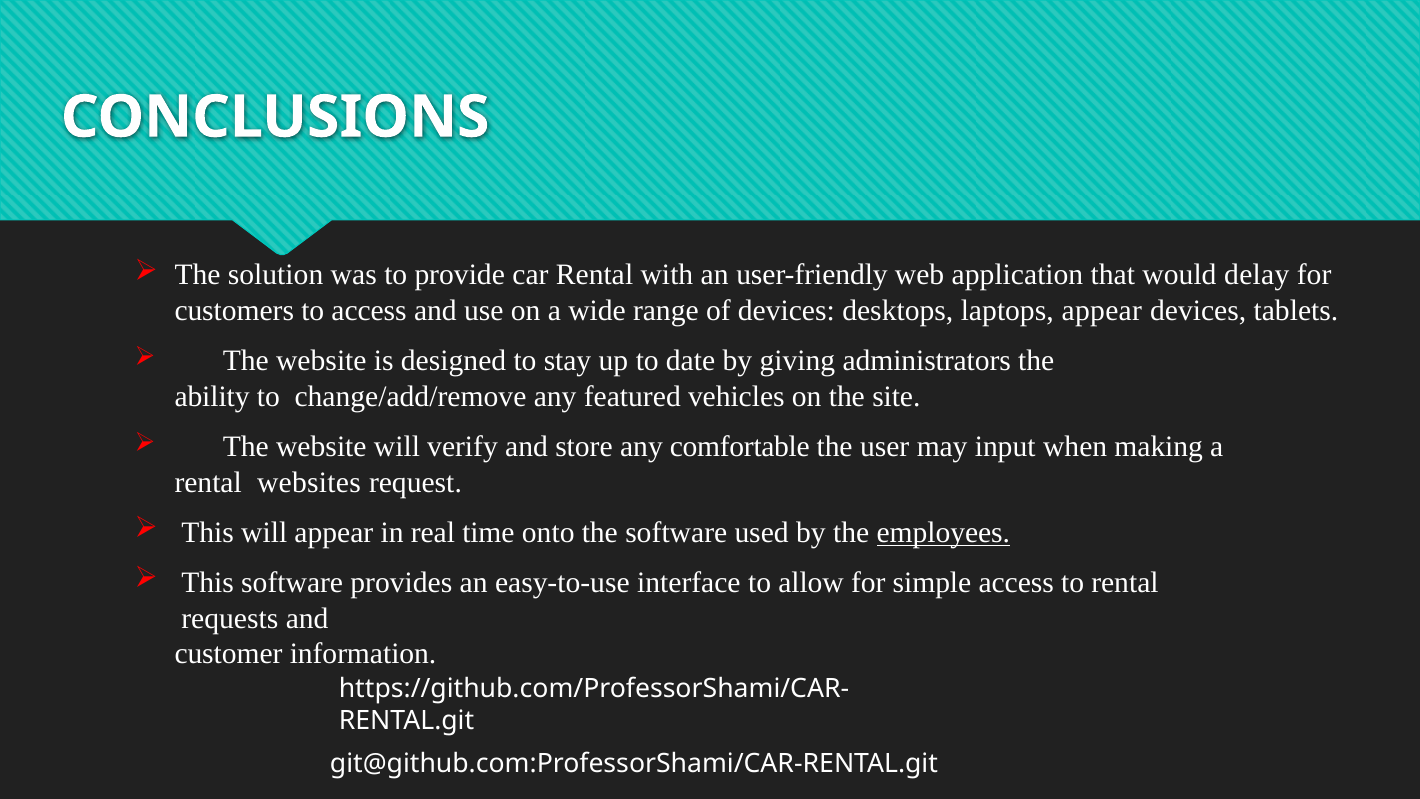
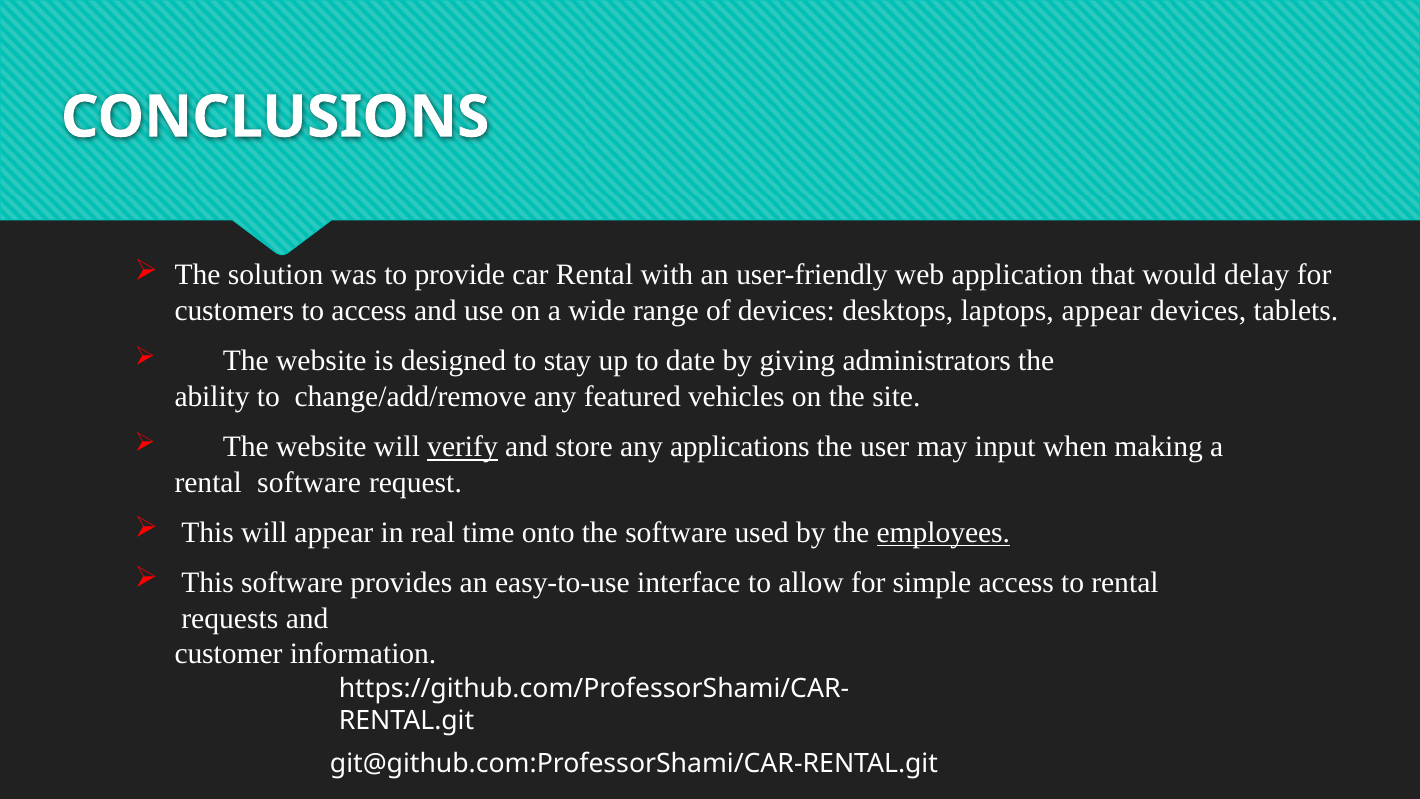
verify underline: none -> present (463, 447)
comfortable: comfortable -> applications (740, 447)
rental websites: websites -> software (309, 482)
